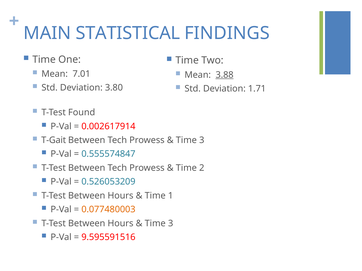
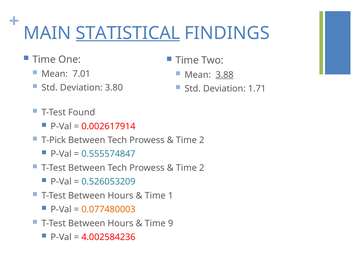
STATISTICAL underline: none -> present (128, 33)
T-Gait: T-Gait -> T-Pick (54, 140)
3: 3 -> 2 (202, 140)
3: 3 -> 9 (171, 224)
9.595591516: 9.595591516 -> 4.002584236 (108, 238)
